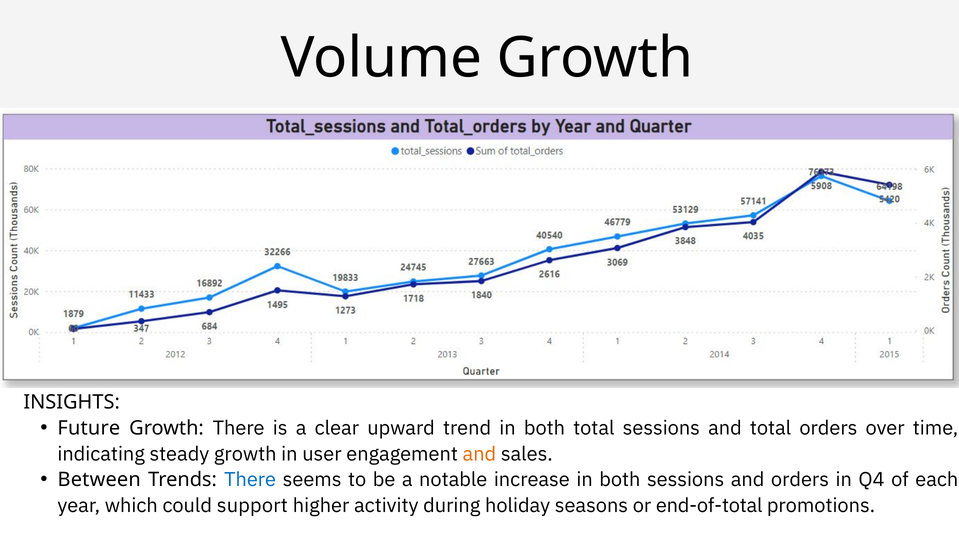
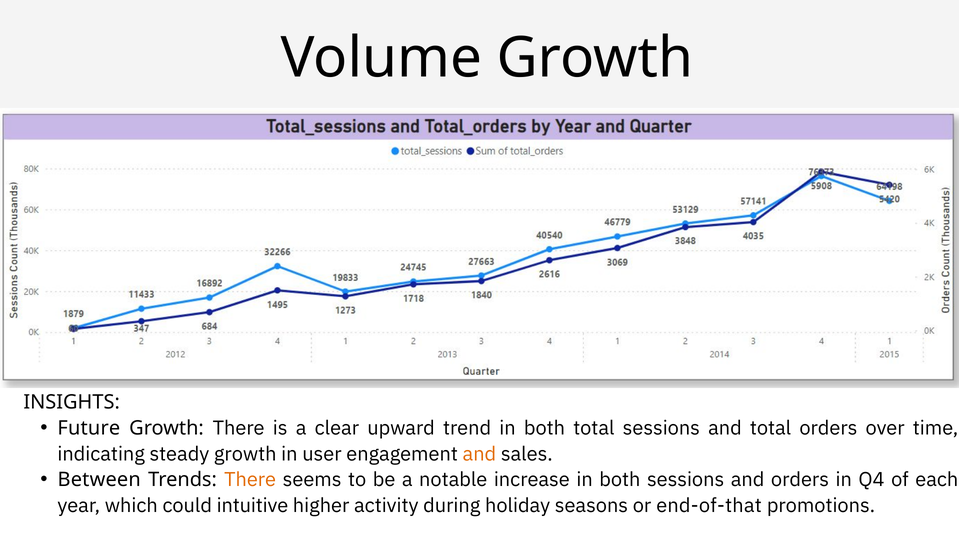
There colour: blue -> orange (250, 480)
support: support -> intuitive (252, 506)
end-of-total: end-of-total -> end-of-that (709, 506)
